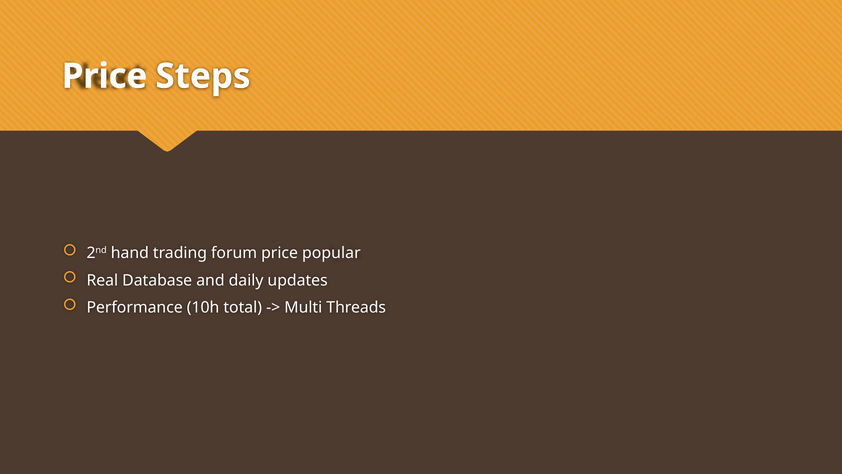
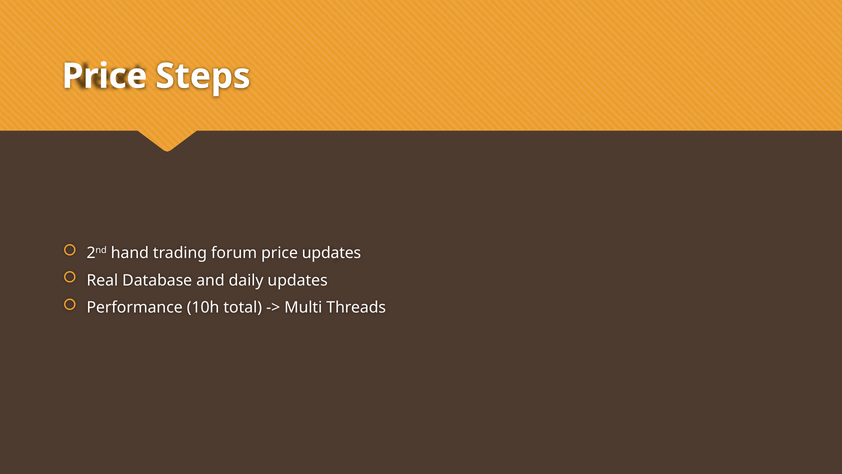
price popular: popular -> updates (331, 253)
